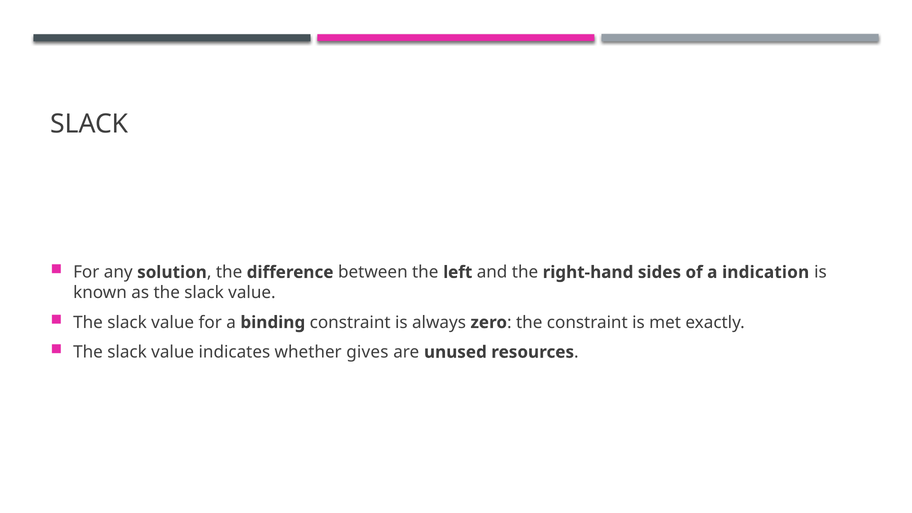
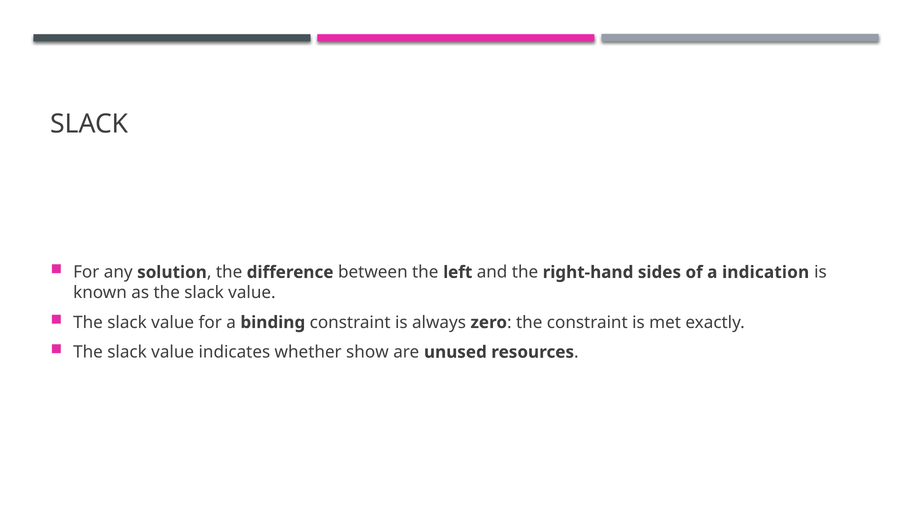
gives: gives -> show (367, 352)
